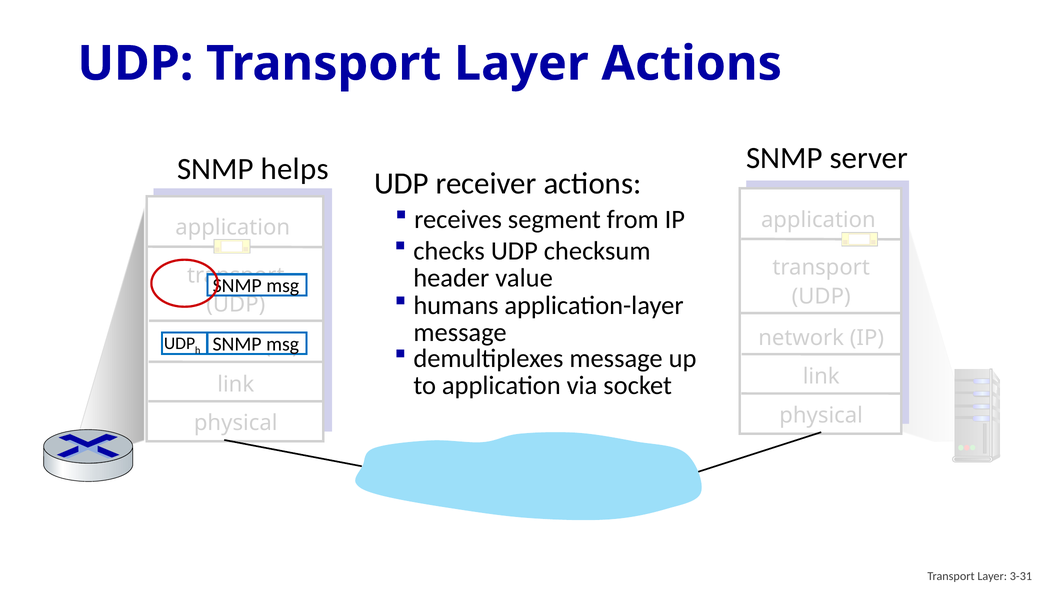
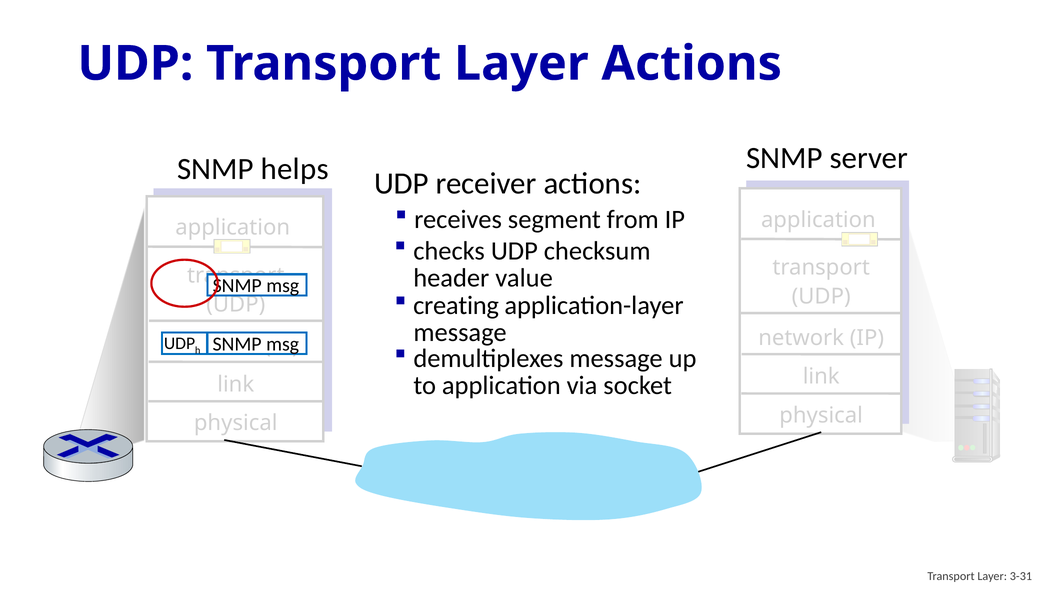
humans: humans -> creating (456, 306)
